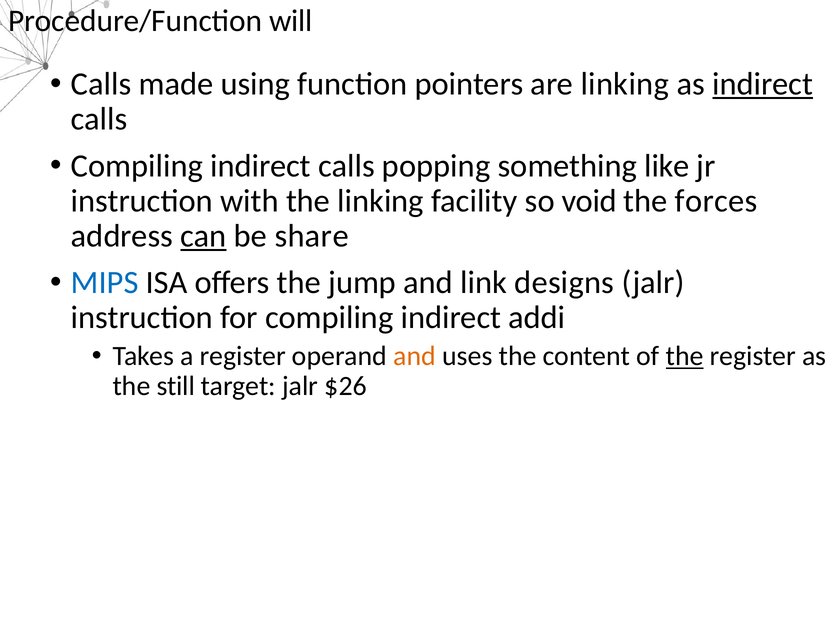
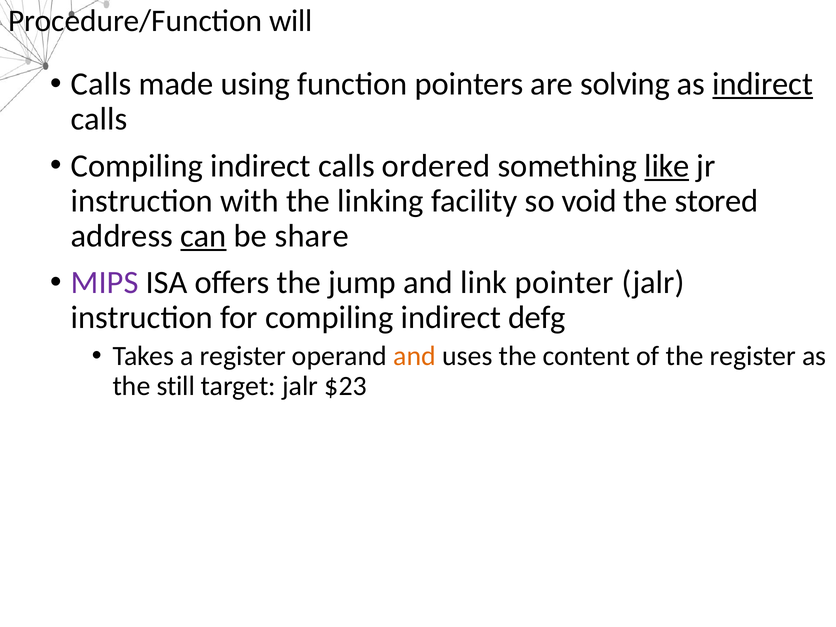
are linking: linking -> solving (625, 84)
popping: popping -> ordered (436, 166)
like underline: none -> present (667, 166)
forces: forces -> stored (716, 201)
MIPS colour: blue -> purple (105, 283)
designs: designs -> pointer (564, 283)
addi: addi -> defg (537, 318)
the underline: present -> none (685, 356)
$26: $26 -> $23 (346, 386)
